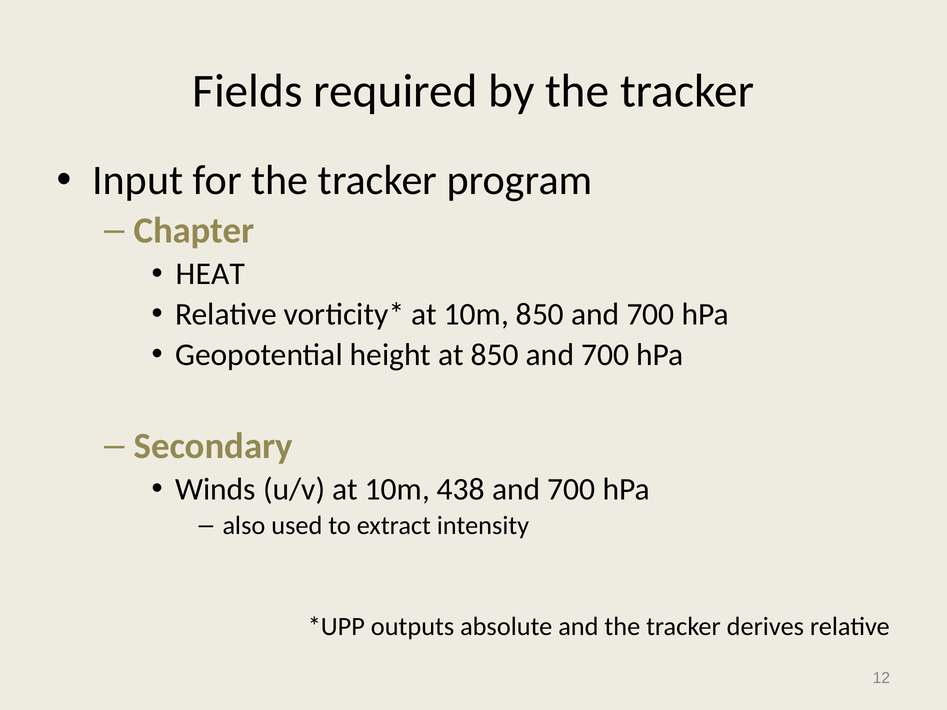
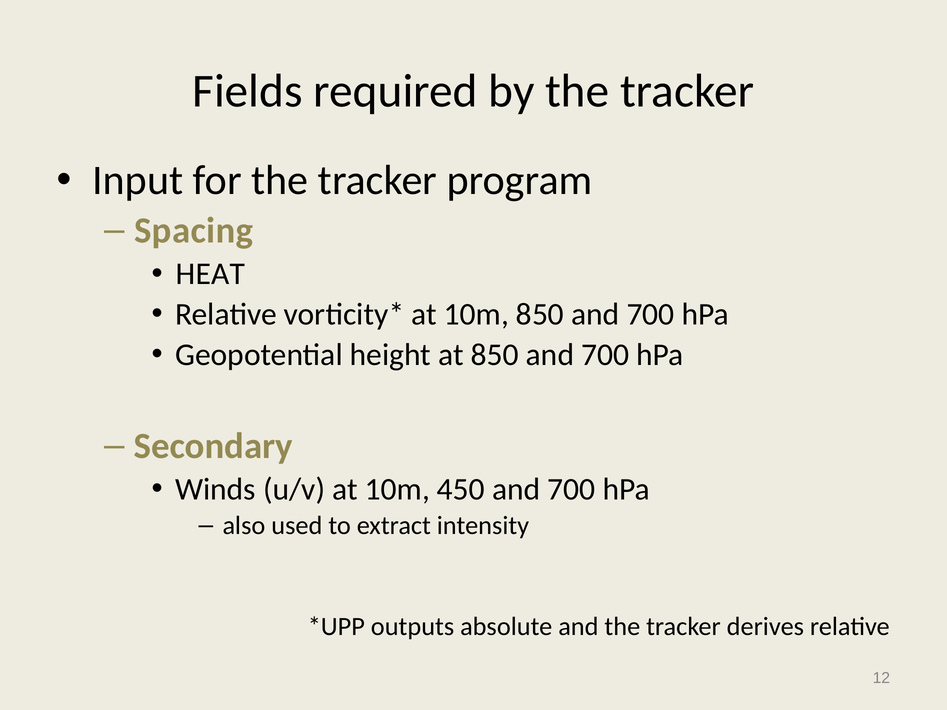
Chapter: Chapter -> Spacing (194, 231)
438: 438 -> 450 (461, 489)
